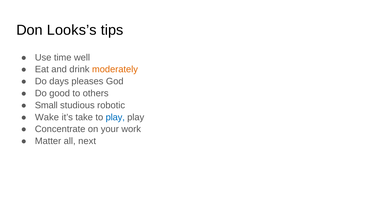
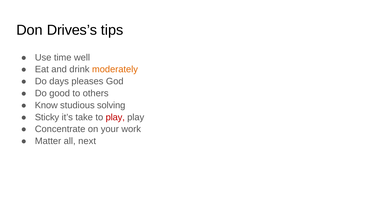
Looks’s: Looks’s -> Drives’s (72, 30)
Small: Small -> Know (46, 105)
robotic: robotic -> solving (111, 105)
Wake: Wake -> Sticky (47, 117)
play colour: blue -> red (115, 117)
